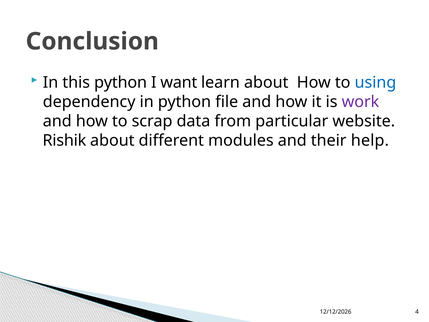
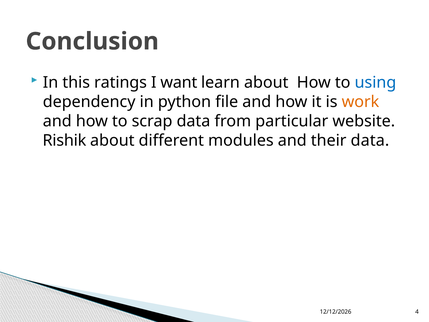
this python: python -> ratings (121, 82)
work colour: purple -> orange (360, 102)
their help: help -> data (370, 140)
